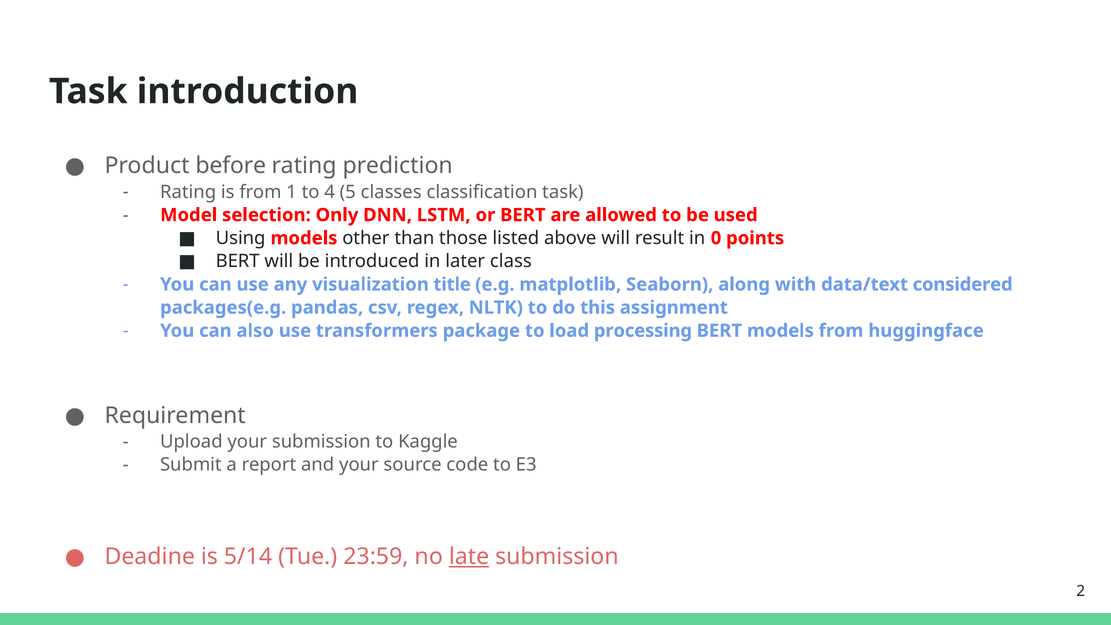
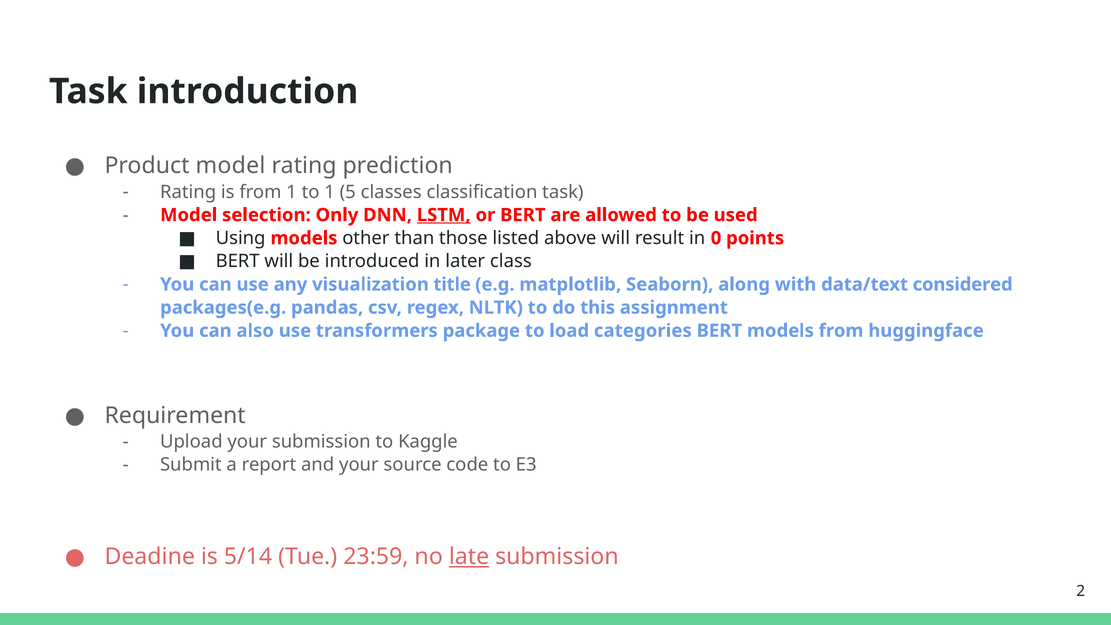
Product before: before -> model (231, 166)
to 4: 4 -> 1 (330, 192)
LSTM underline: none -> present (444, 215)
processing: processing -> categories (643, 331)
